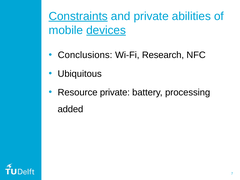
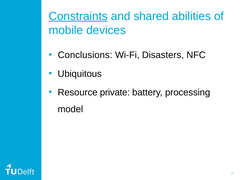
and private: private -> shared (151, 16)
devices underline: present -> none (106, 30)
Research: Research -> Disasters (163, 55)
added: added -> model (70, 109)
